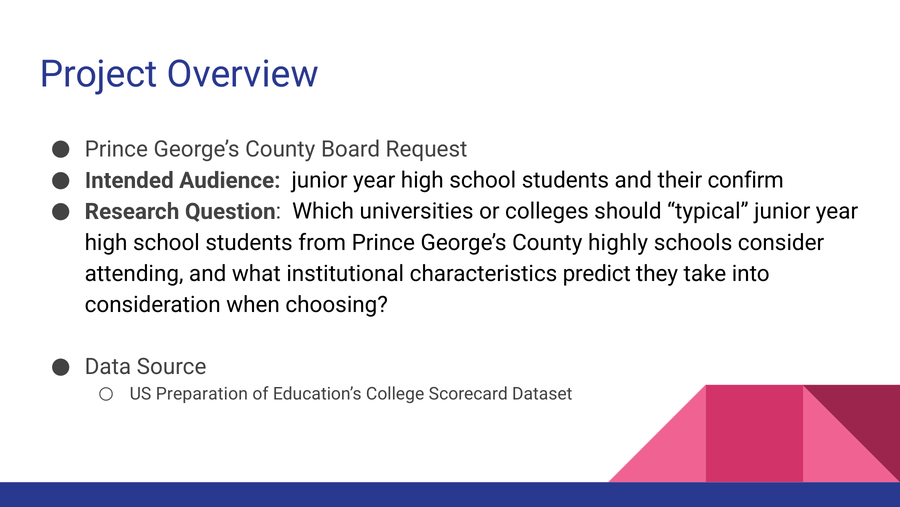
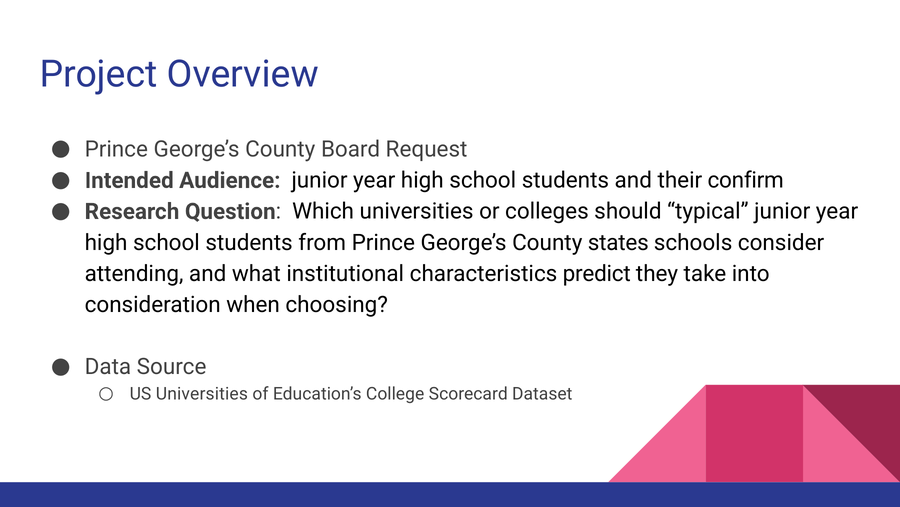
highly: highly -> states (618, 242)
US Preparation: Preparation -> Universities (202, 393)
